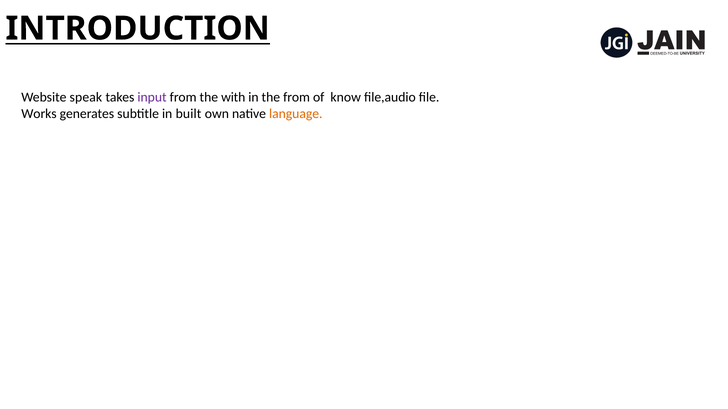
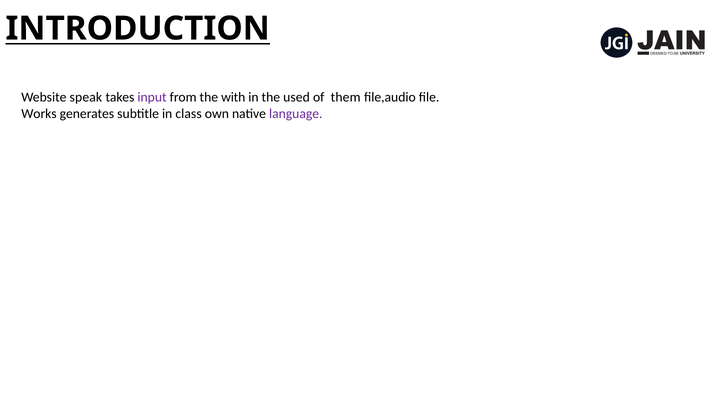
the from: from -> used (297, 97)
know: know -> them (346, 97)
built: built -> class (189, 114)
language colour: orange -> purple (296, 114)
